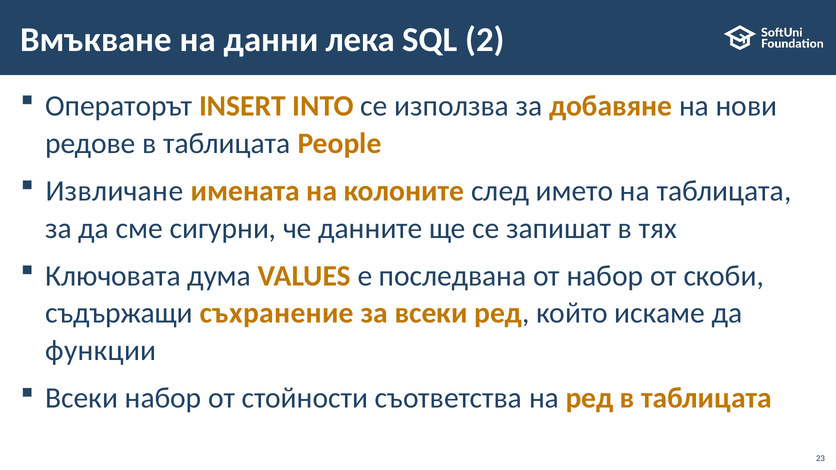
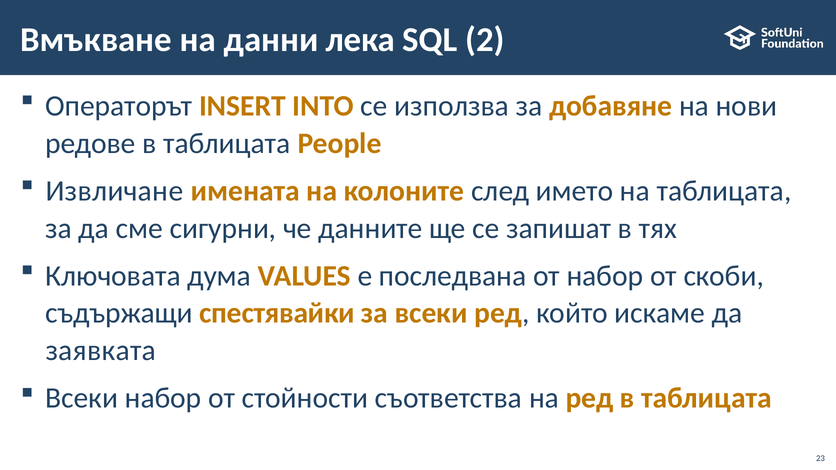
съхранение: съхранение -> спестявайки (277, 313)
функции: функции -> заявката (101, 351)
